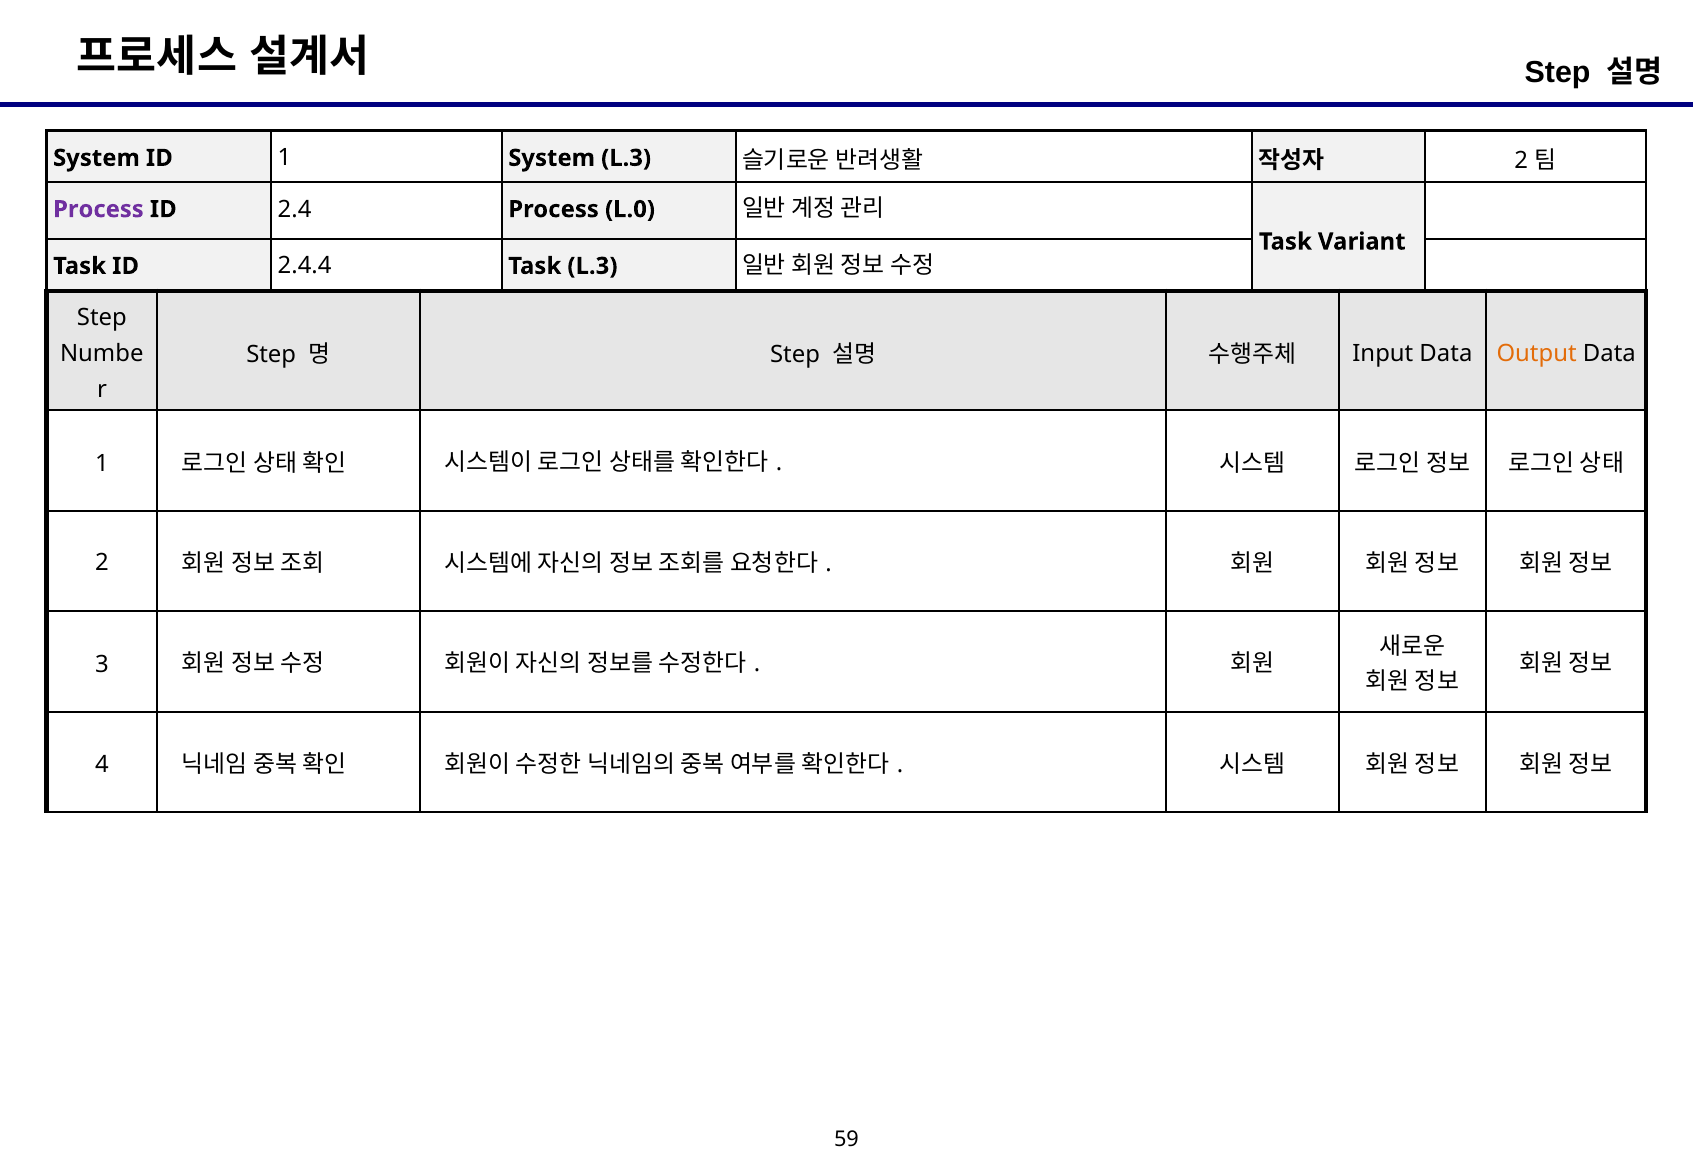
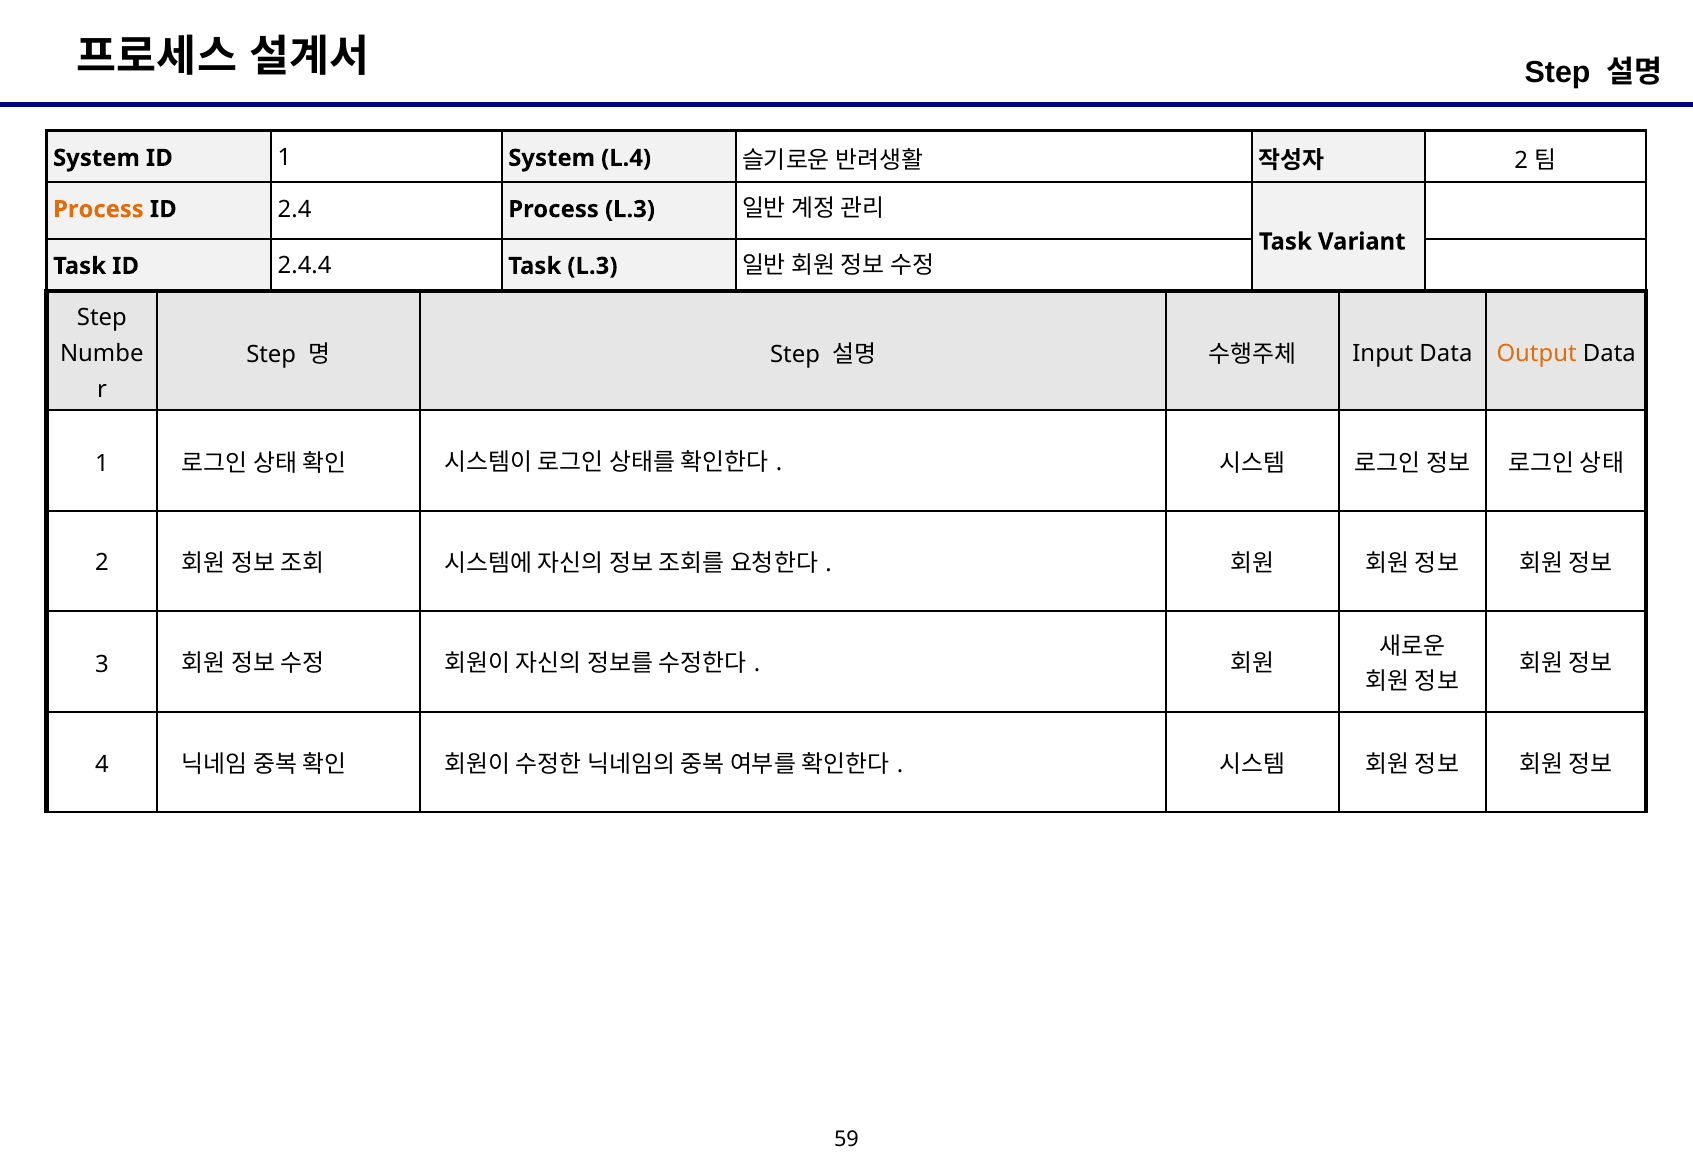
System L.3: L.3 -> L.4 (626, 158)
Process colour: purple -> orange (98, 209)
Process L.0: L.0 -> L.3 (630, 209)
